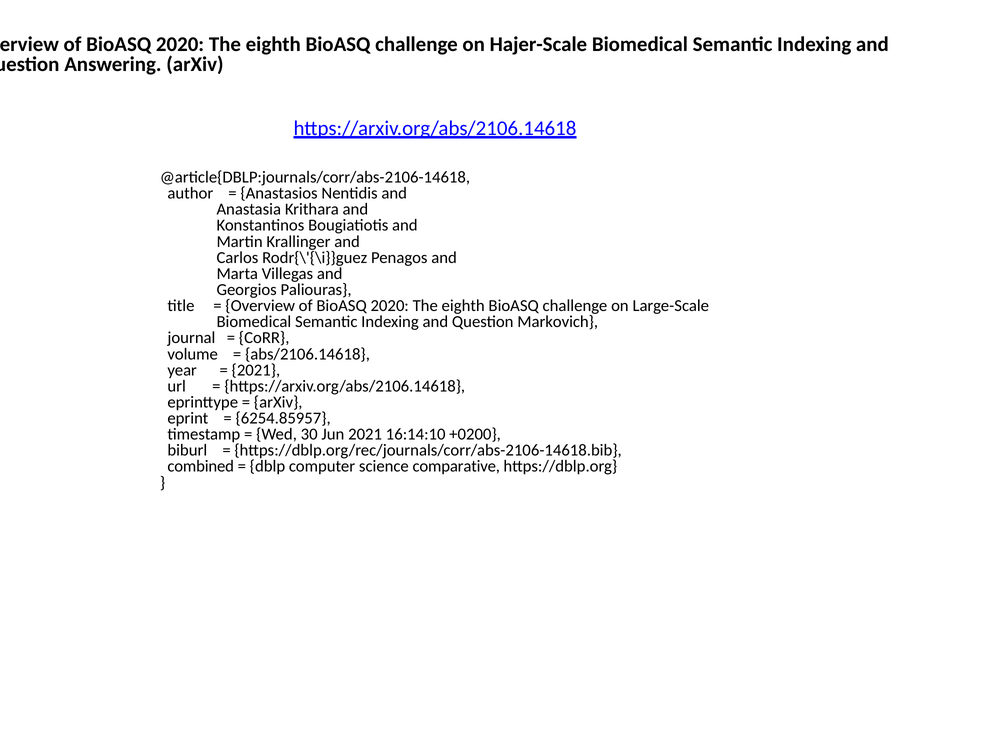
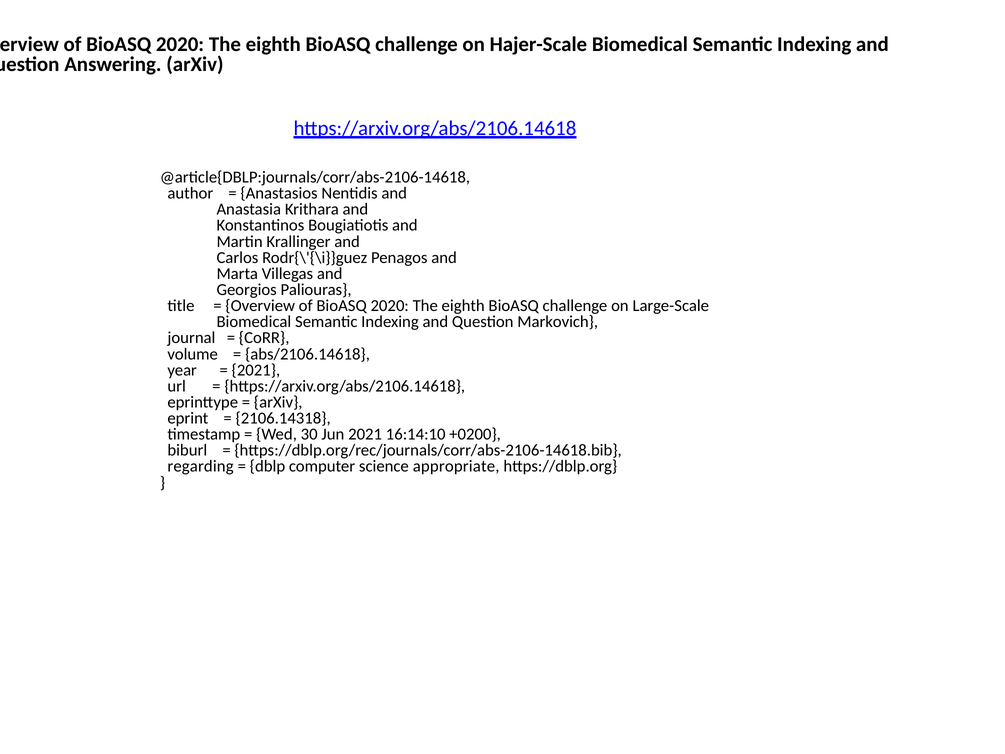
6254.85957: 6254.85957 -> 2106.14318 (283, 418)
combined: combined -> regarding (201, 466)
comparative: comparative -> appropriate (456, 466)
